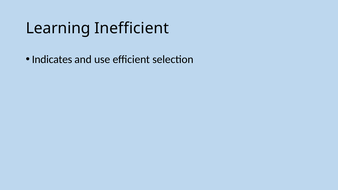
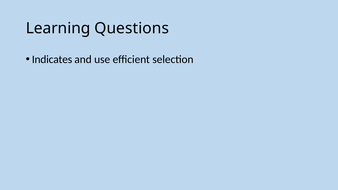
Inefficient: Inefficient -> Questions (132, 28)
